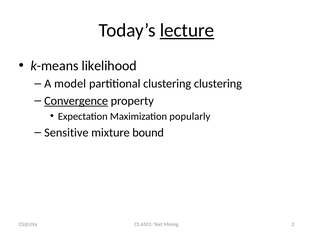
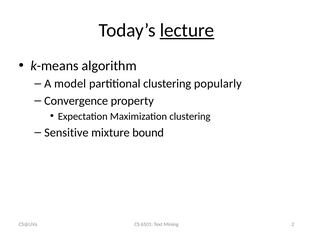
likelihood: likelihood -> algorithm (109, 66)
clustering clustering: clustering -> popularly (218, 84)
Convergence underline: present -> none (76, 101)
Maximization popularly: popularly -> clustering (190, 116)
